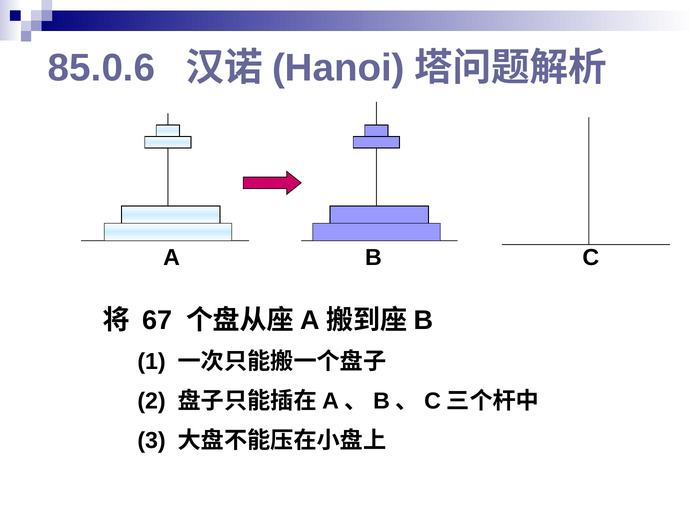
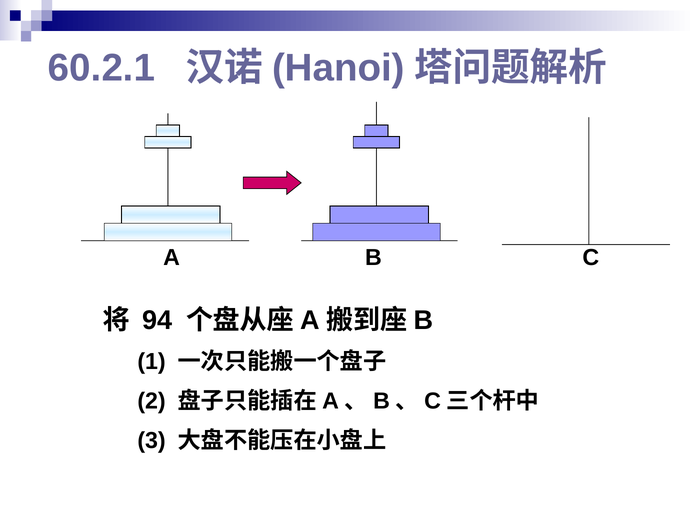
85.0.6: 85.0.6 -> 60.2.1 (102, 68)
67: 67 -> 94 (157, 321)
